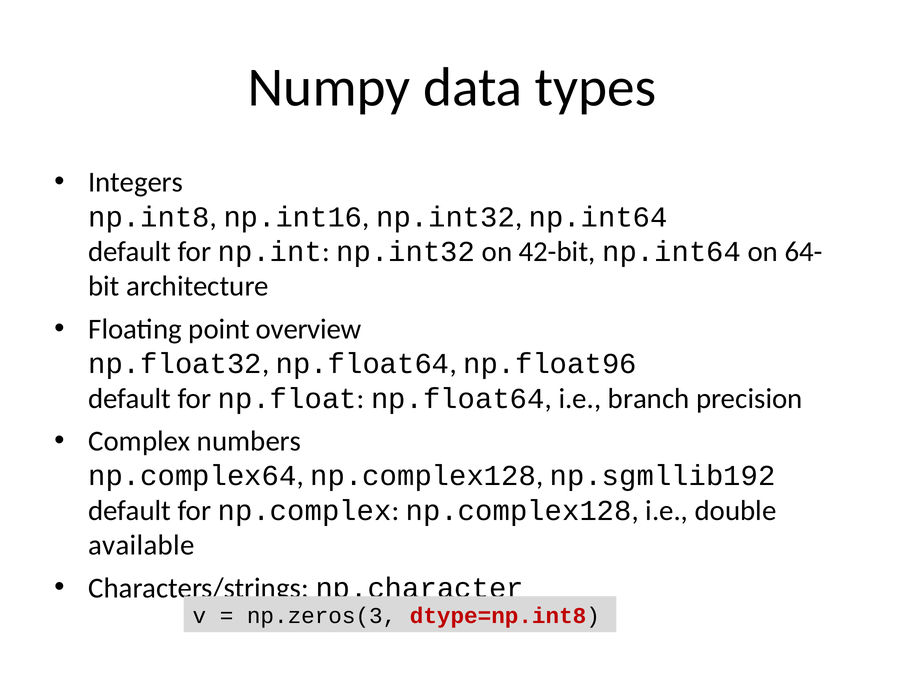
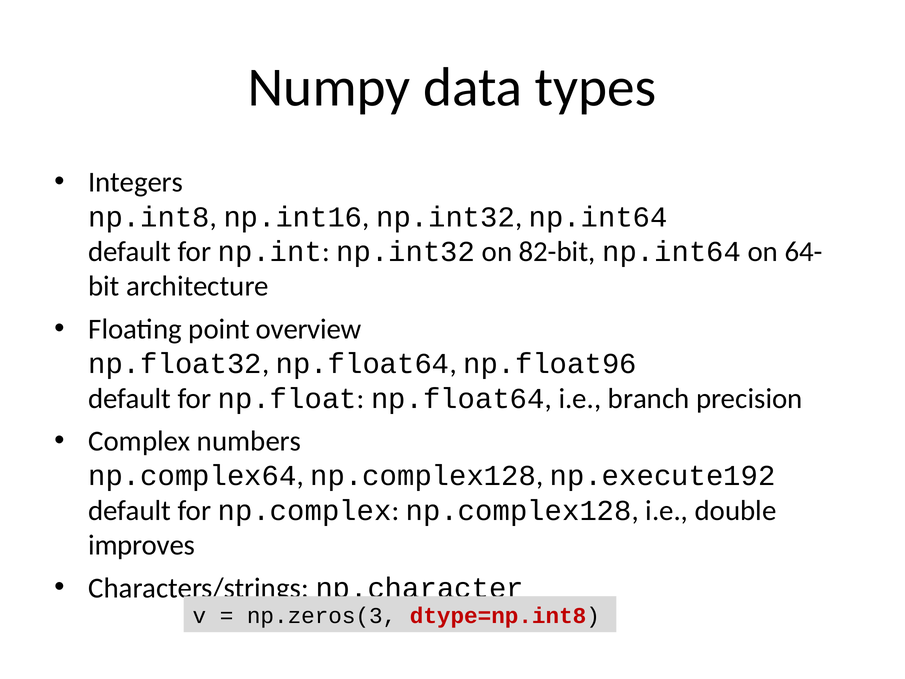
42-bit: 42-bit -> 82-bit (557, 252)
np.sgmllib192: np.sgmllib192 -> np.execute192 (663, 476)
available: available -> improves (142, 545)
